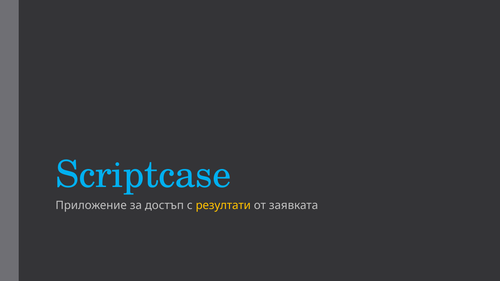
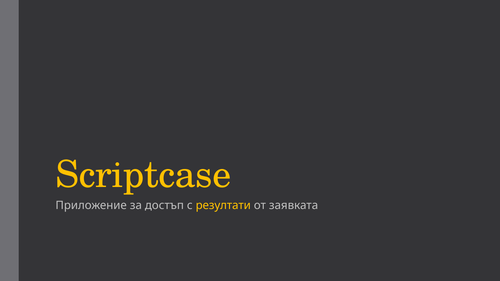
Scriptcase colour: light blue -> yellow (143, 175)
